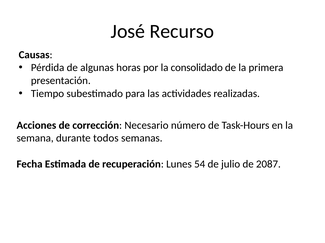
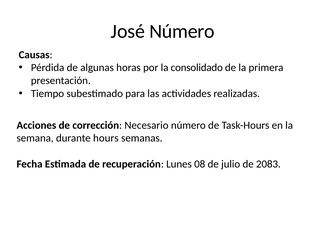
José Recurso: Recurso -> Número (182, 31)
todos: todos -> hours (106, 139)
54: 54 -> 08 (200, 165)
2087: 2087 -> 2083 (268, 165)
